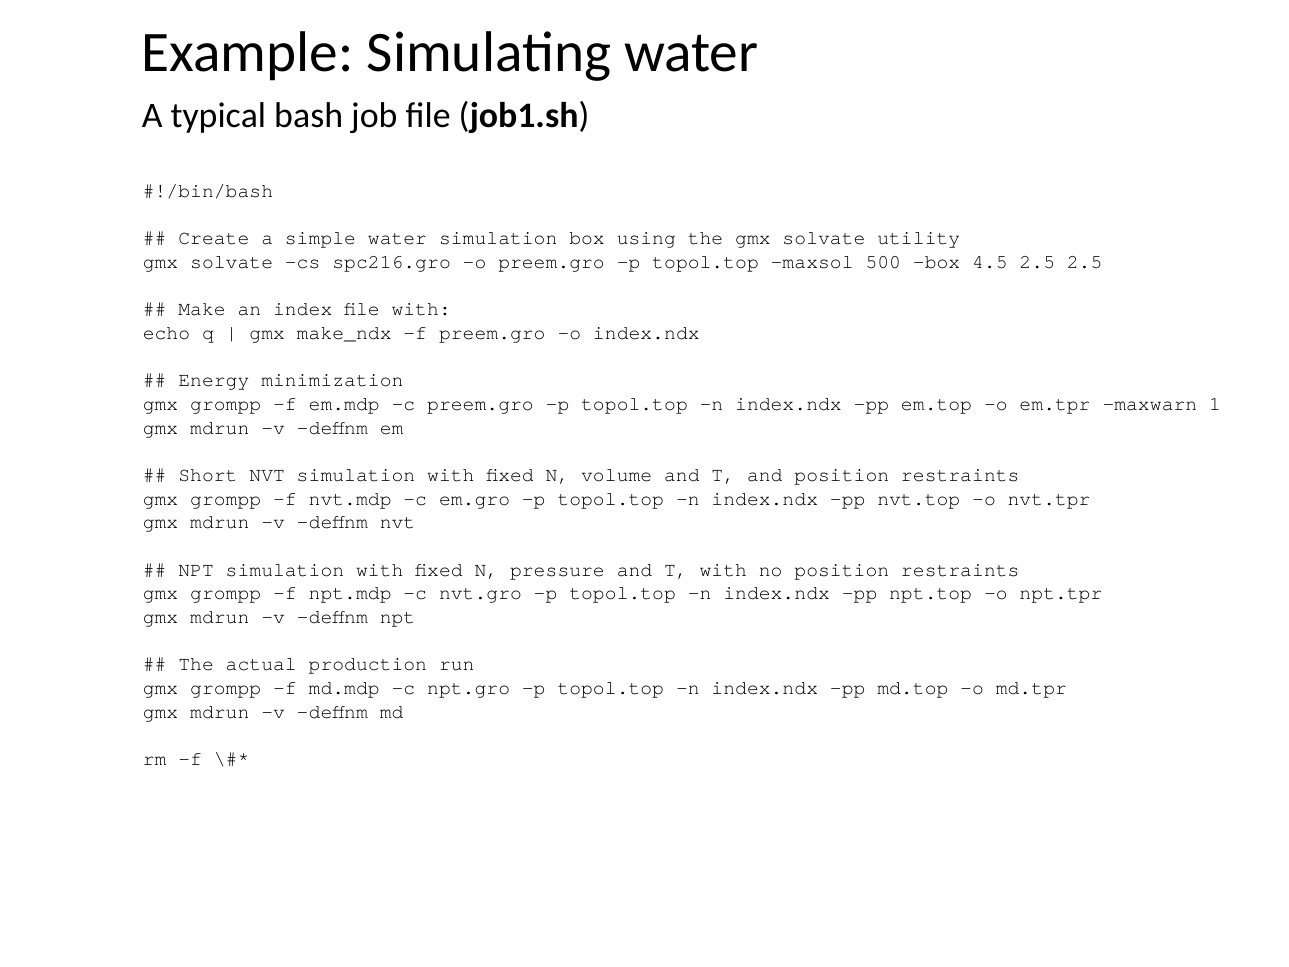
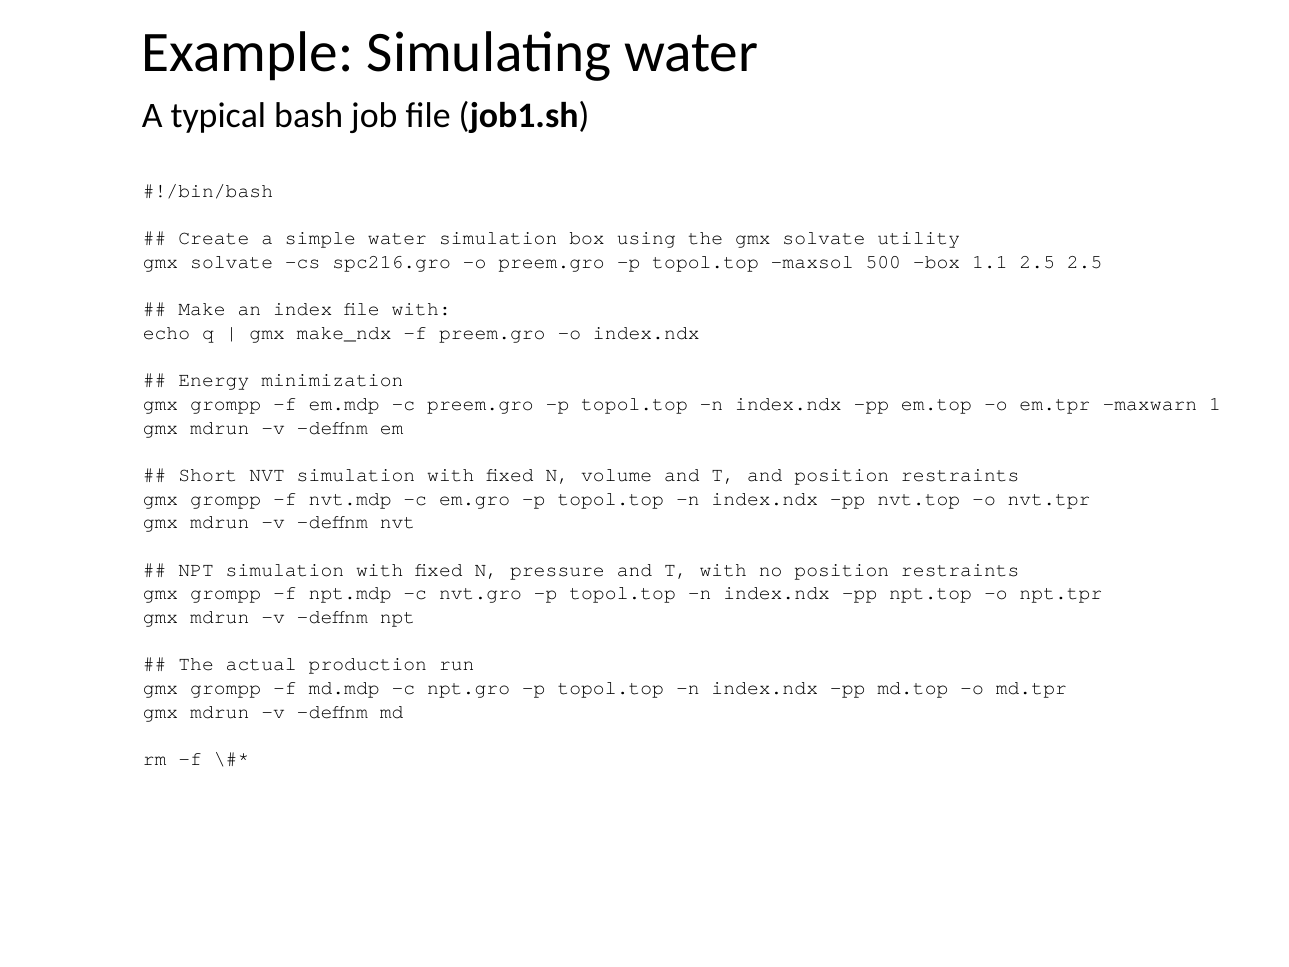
4.5: 4.5 -> 1.1 (990, 262)
